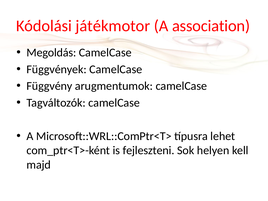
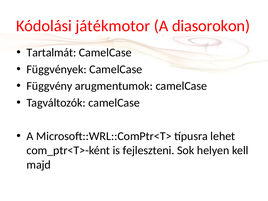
association: association -> diasorokon (211, 26)
Megoldás: Megoldás -> Tartalmát (51, 53)
